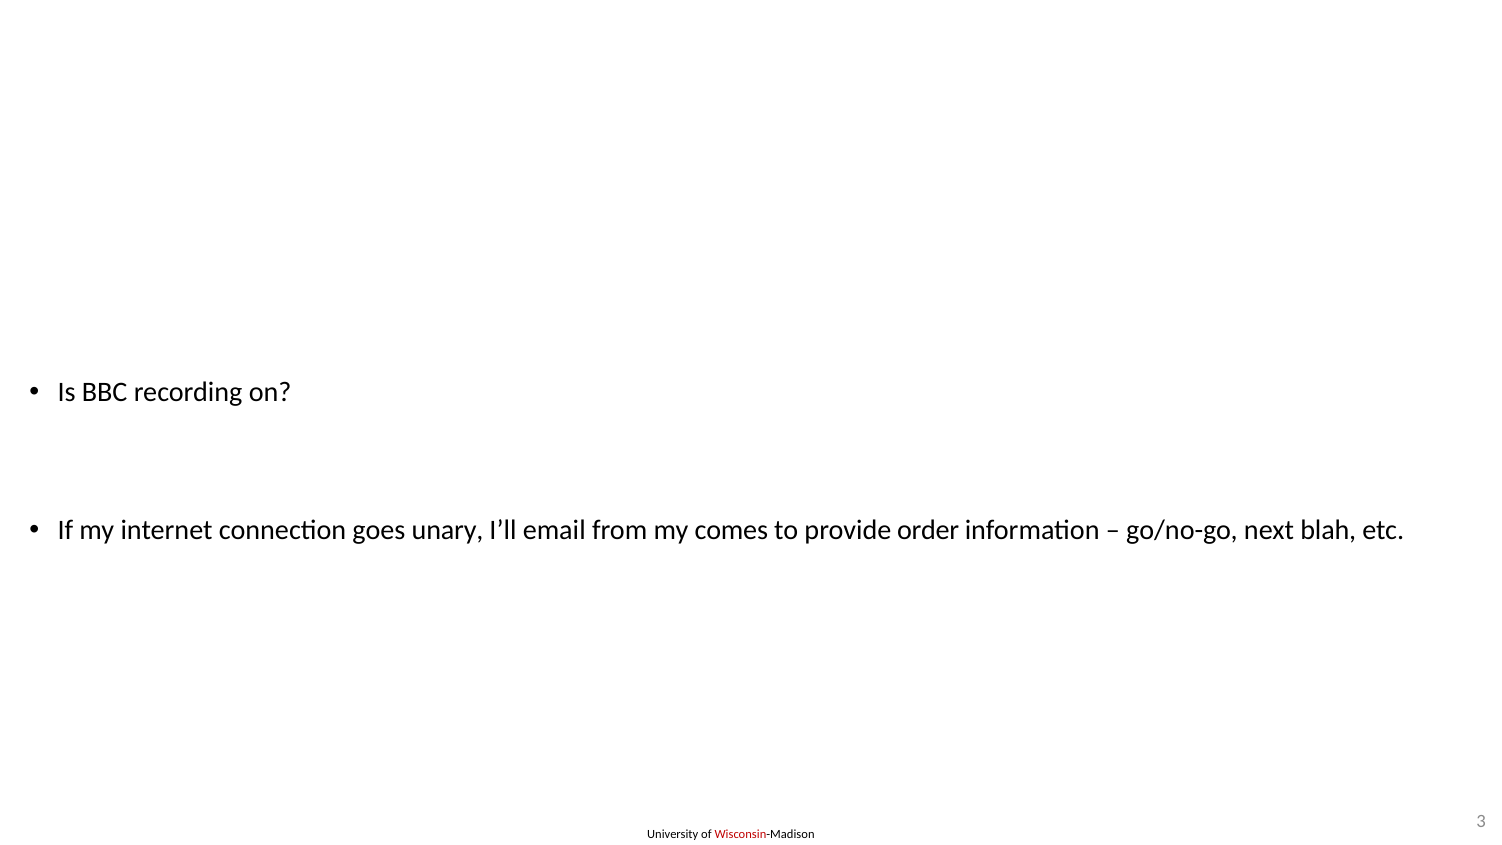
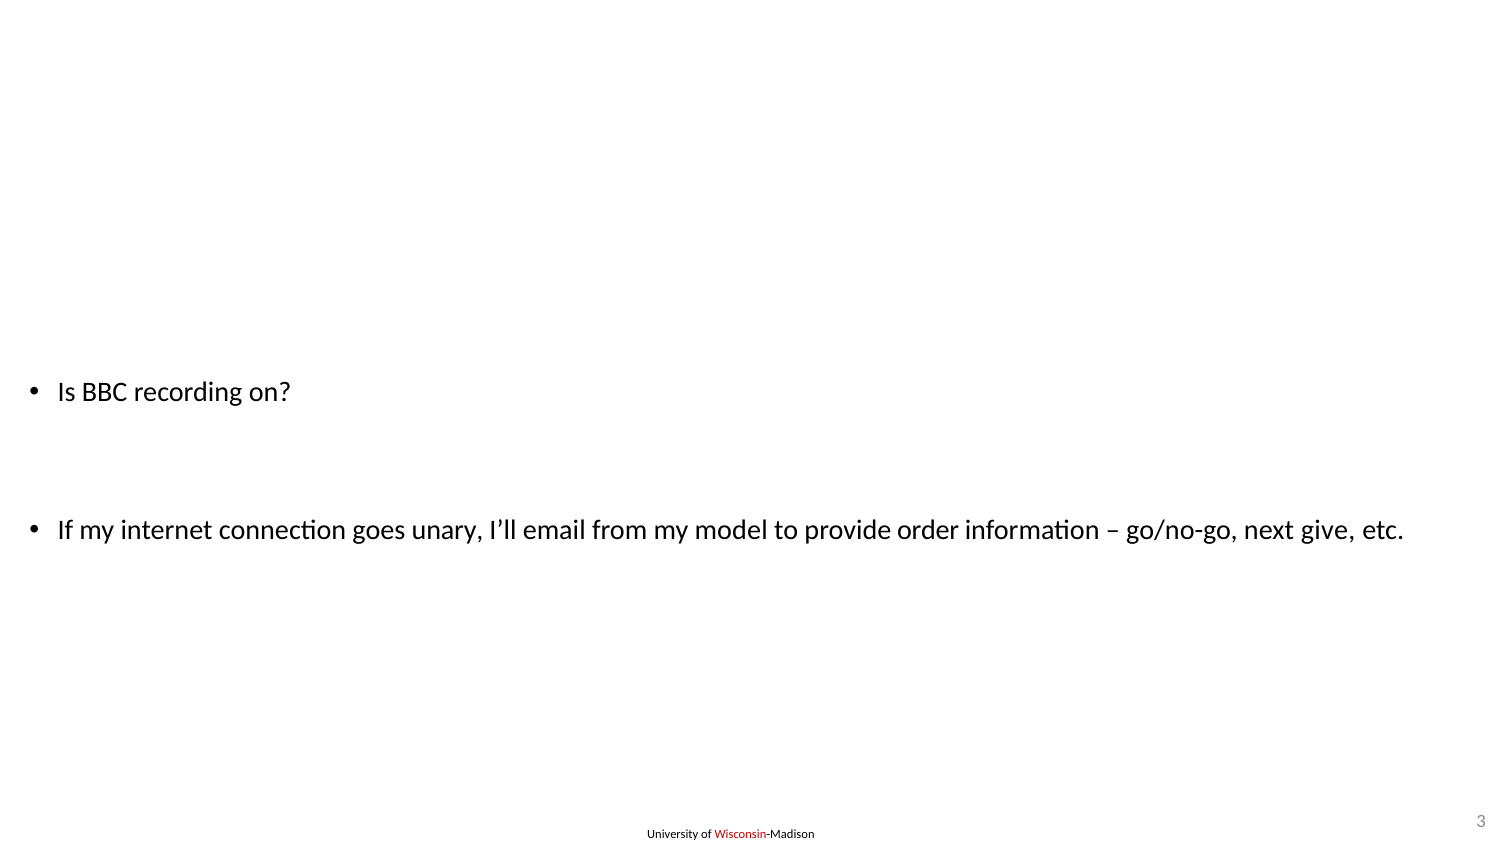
comes: comes -> model (731, 531)
blah: blah -> give (1328, 531)
